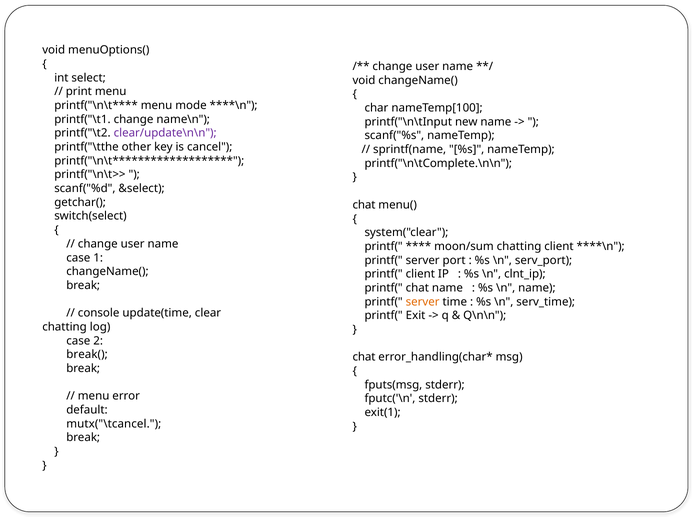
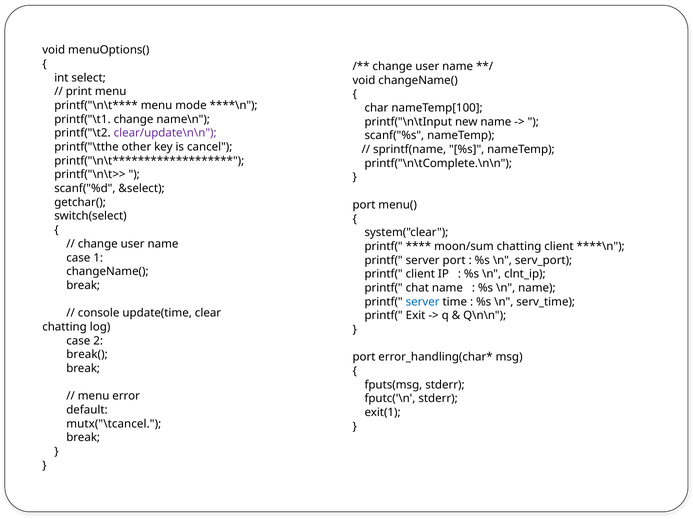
chat: chat -> port (364, 205)
server colour: orange -> blue (423, 302)
chat: chat -> port (364, 358)
